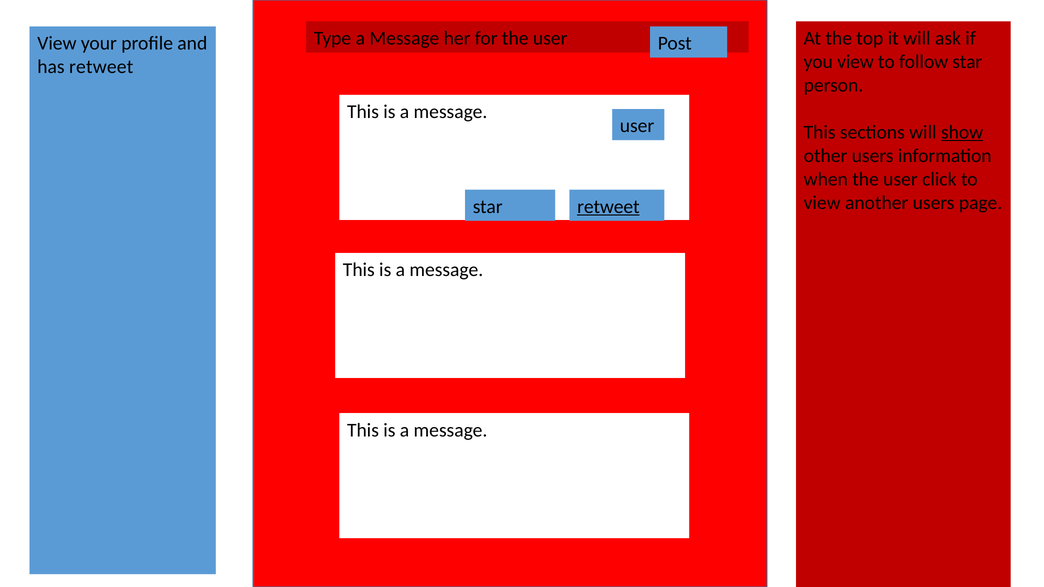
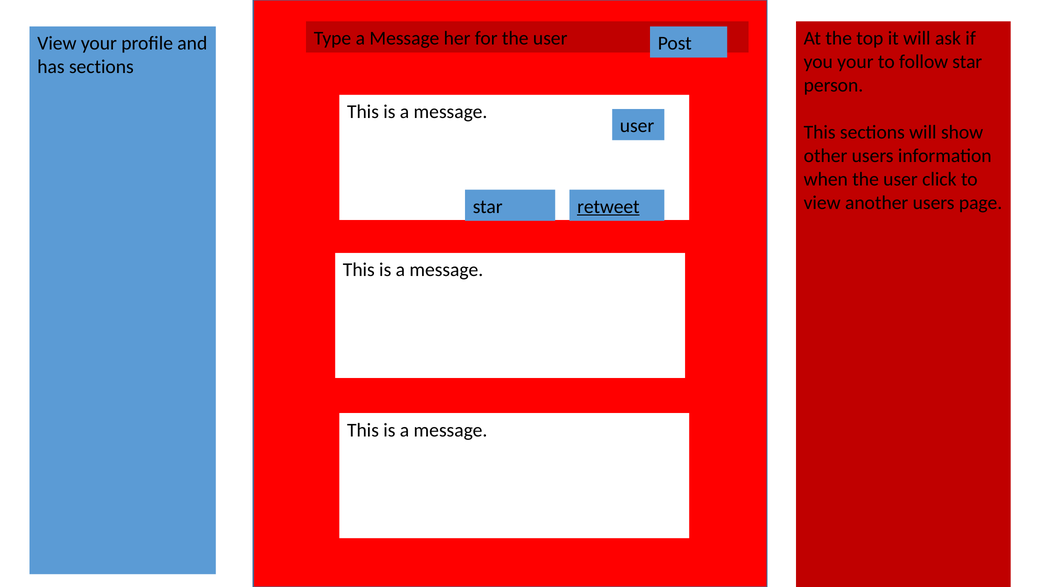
you view: view -> your (855, 62)
has retweet: retweet -> sections (101, 67)
show underline: present -> none (962, 132)
